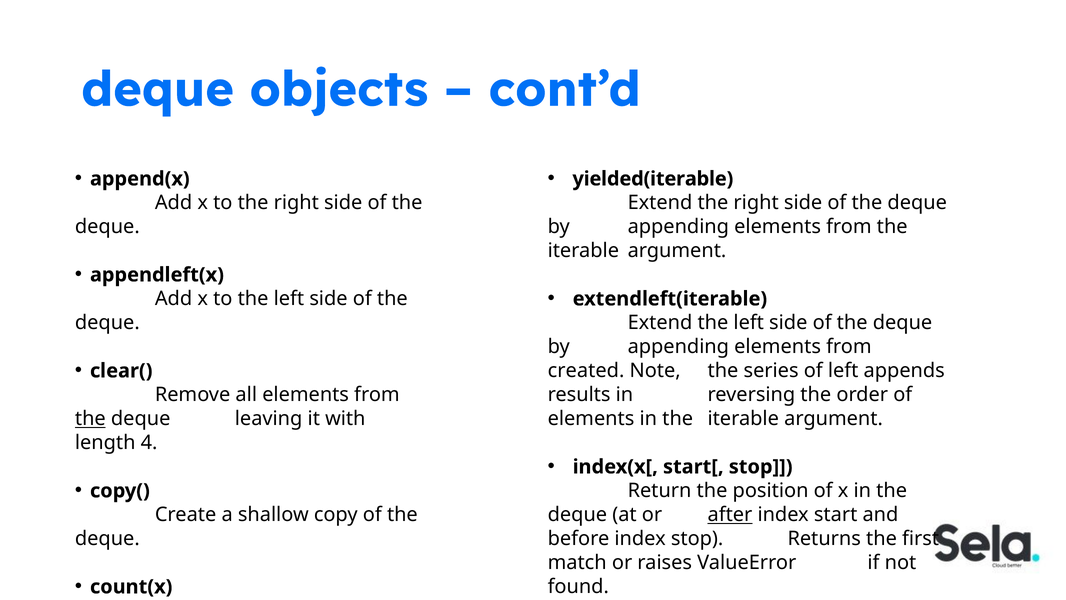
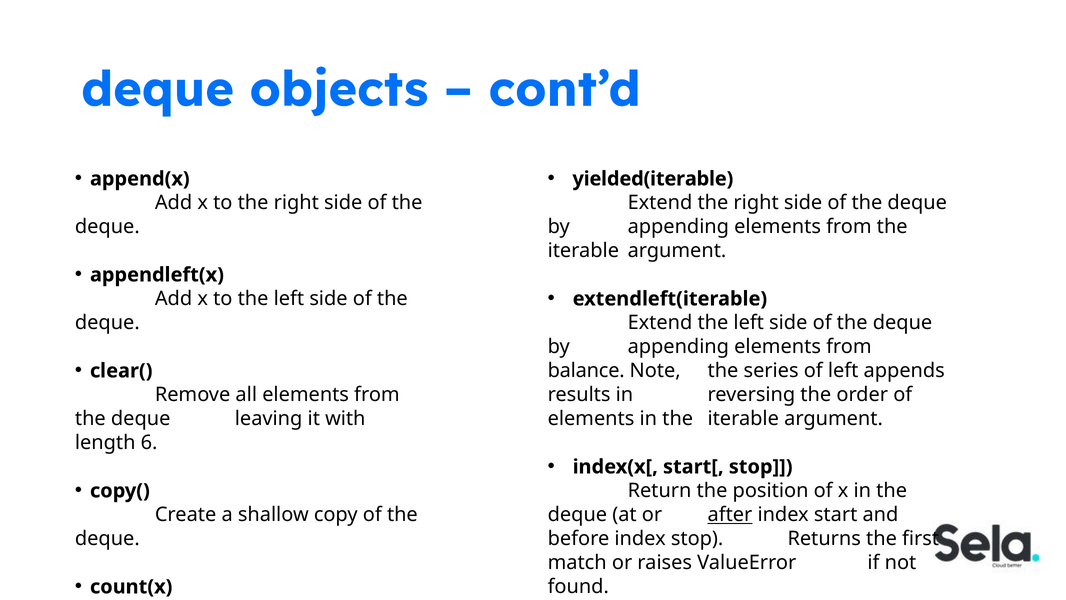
created: created -> balance (586, 371)
the underline: present -> none (90, 419)
4: 4 -> 6 (149, 443)
